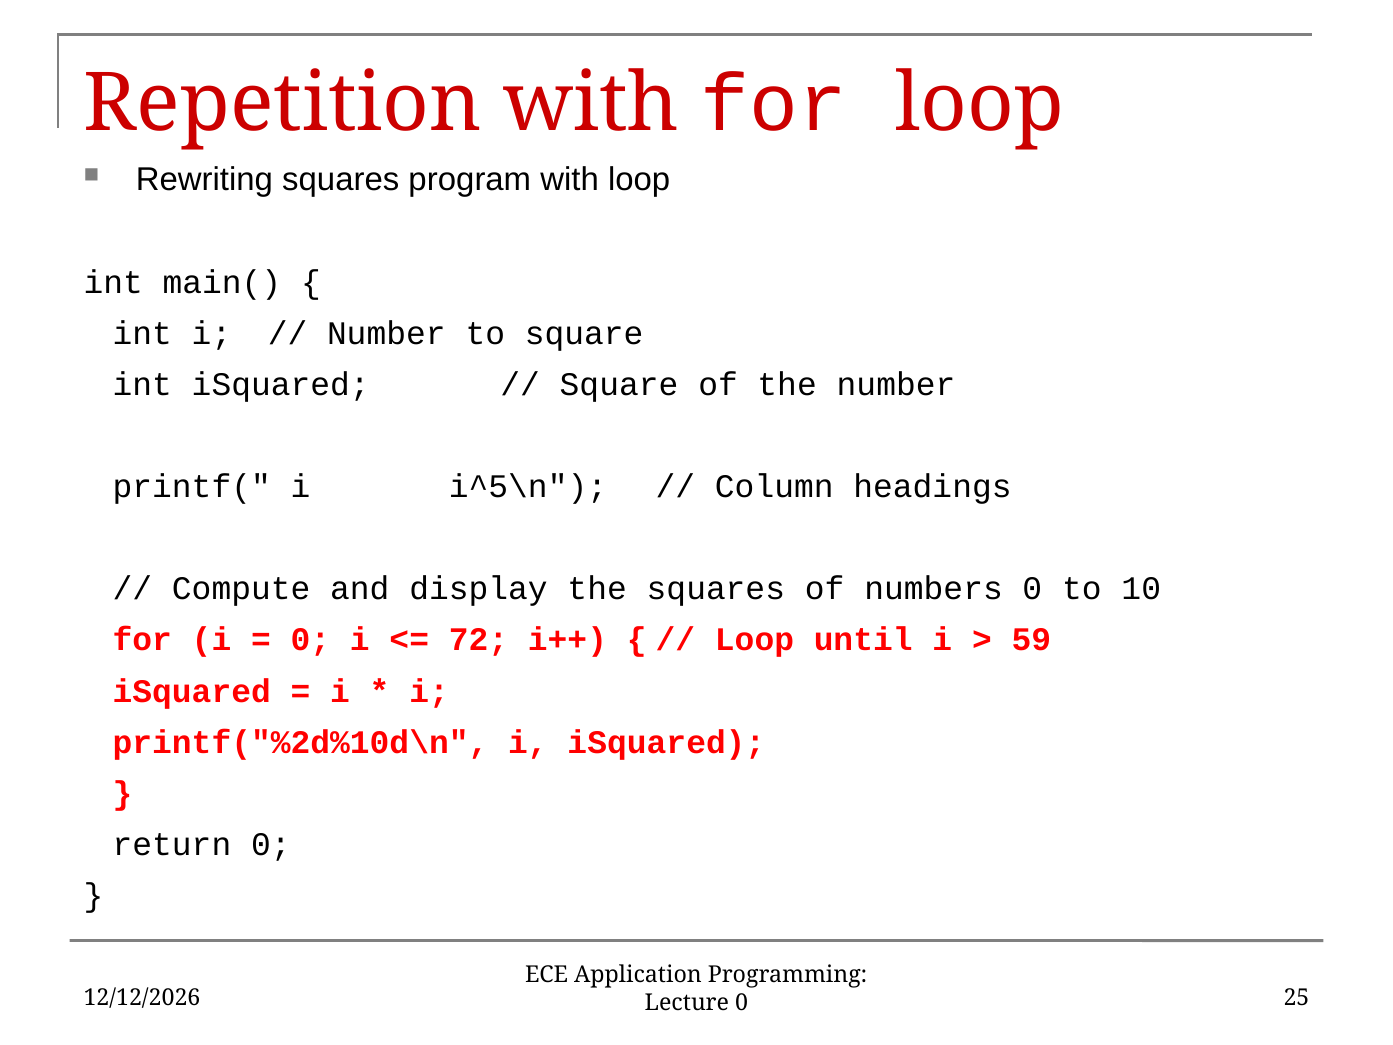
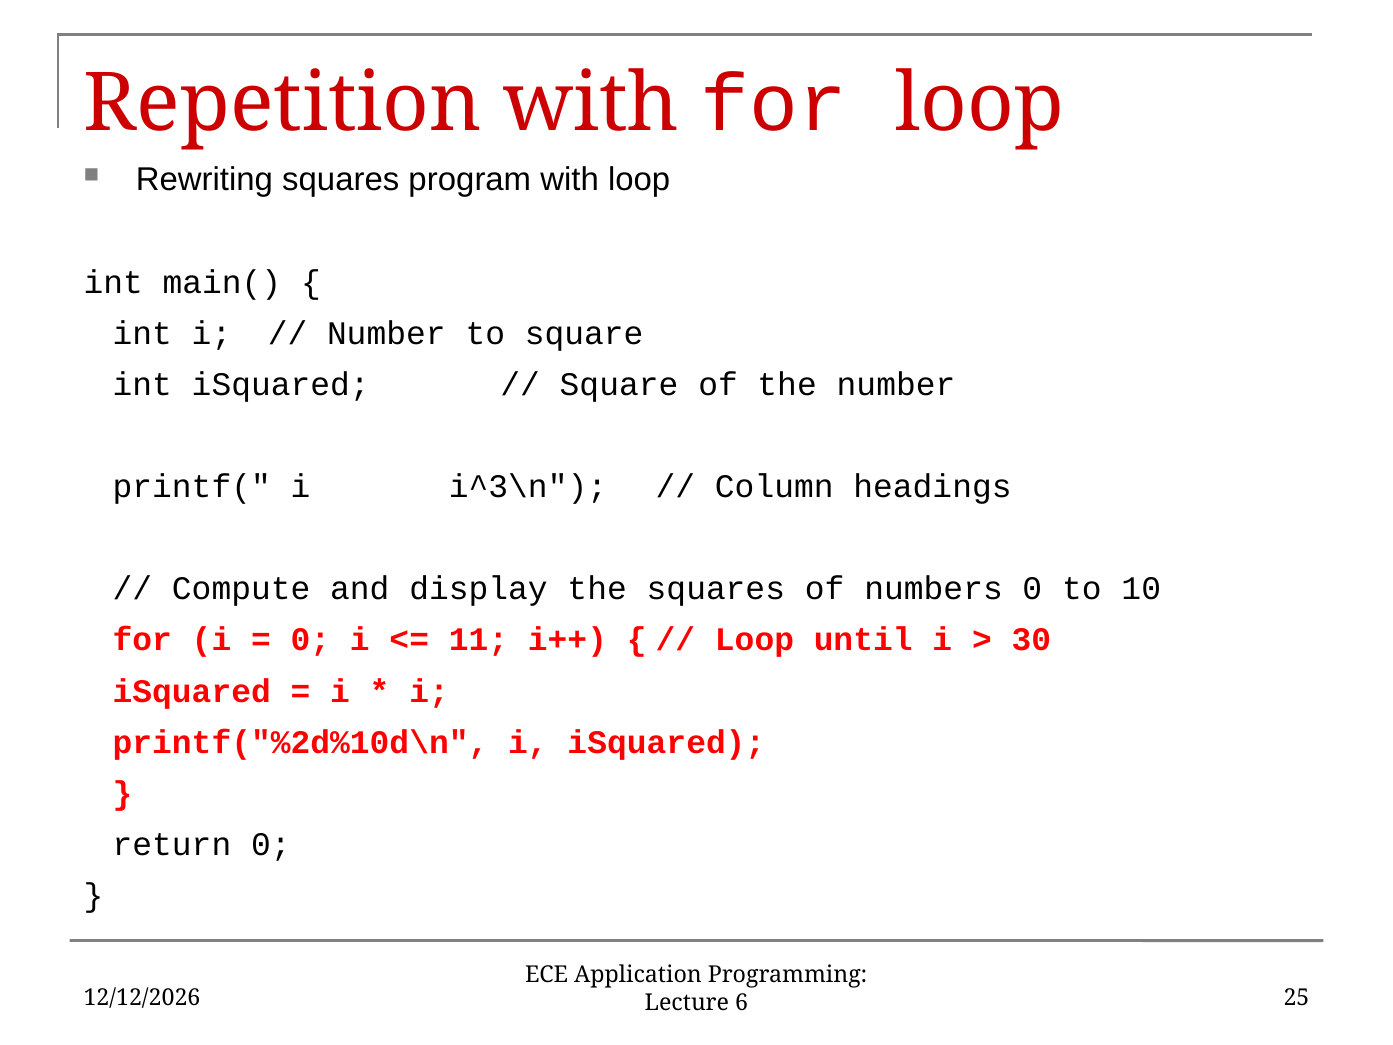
i^5\n: i^5\n -> i^3\n (528, 487)
72: 72 -> 11 (478, 640)
59: 59 -> 30 (1031, 640)
Lecture 0: 0 -> 6 (742, 1002)
